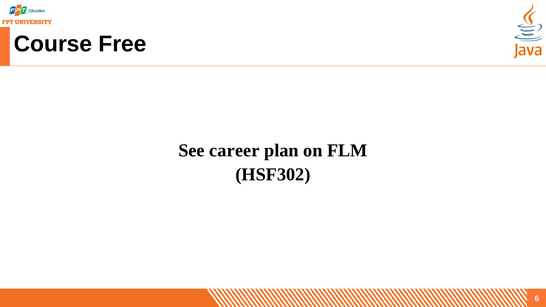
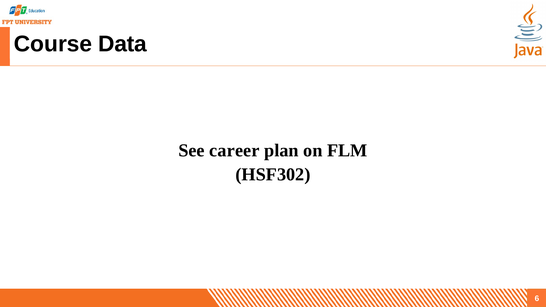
Free: Free -> Data (123, 44)
